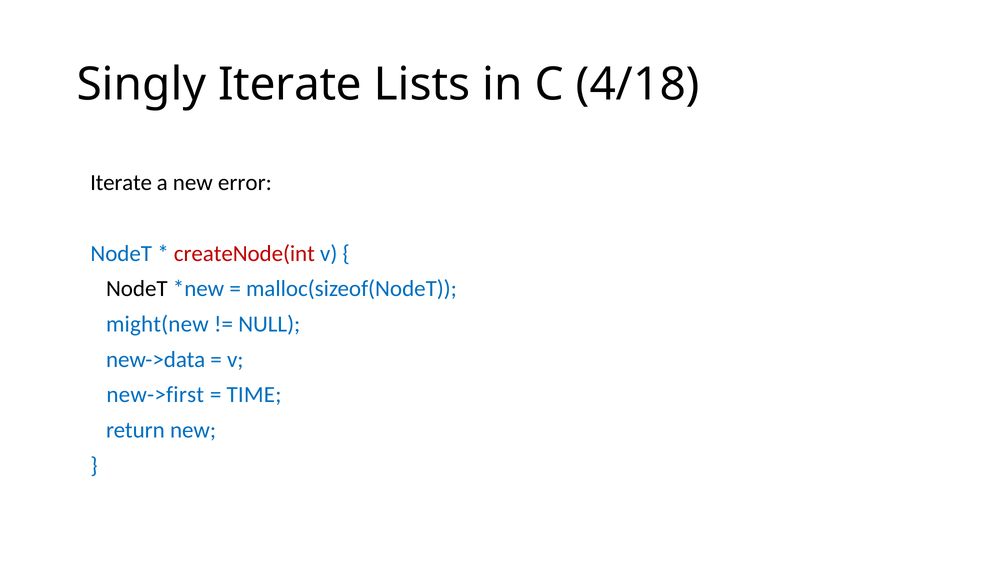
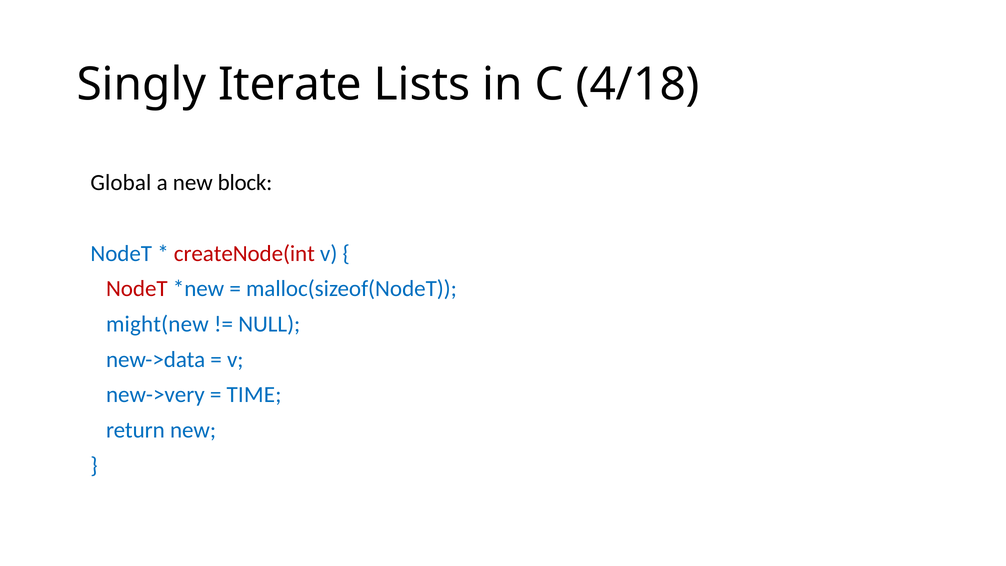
Iterate: Iterate -> Global (121, 183)
error: error -> block (245, 183)
NodeT colour: black -> red (137, 289)
new->first: new->first -> new->very (155, 395)
